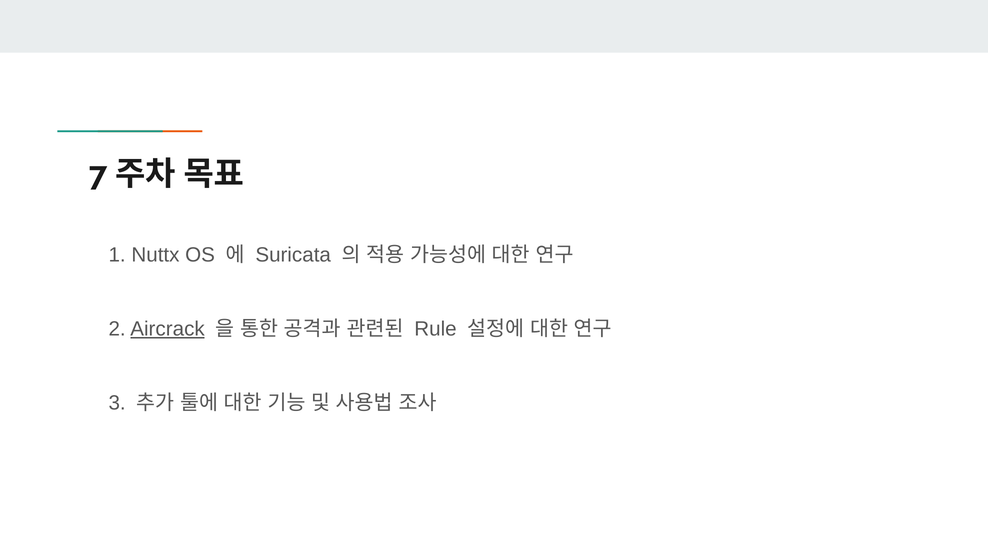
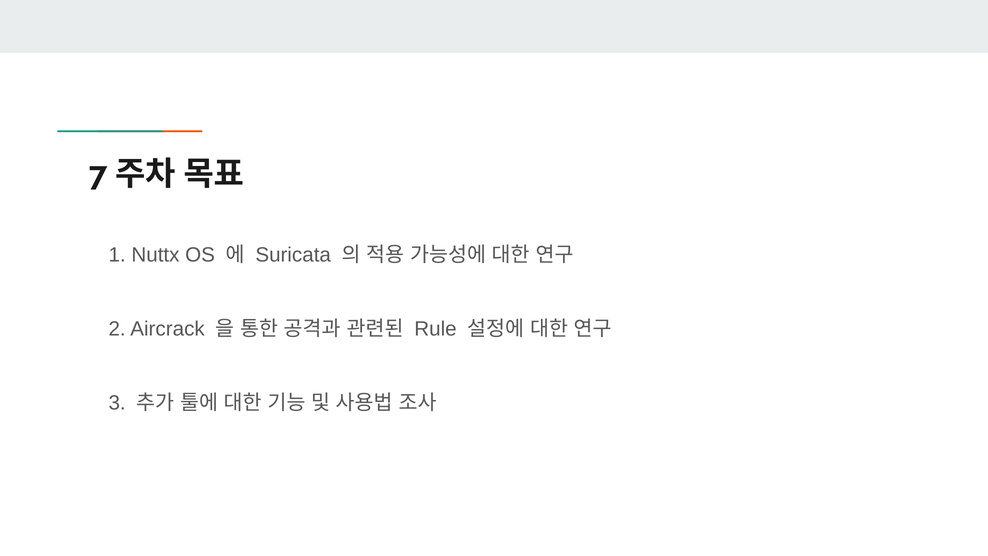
Aircrack underline: present -> none (168, 329)
